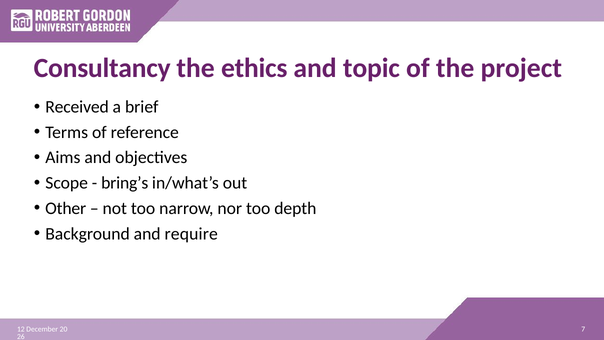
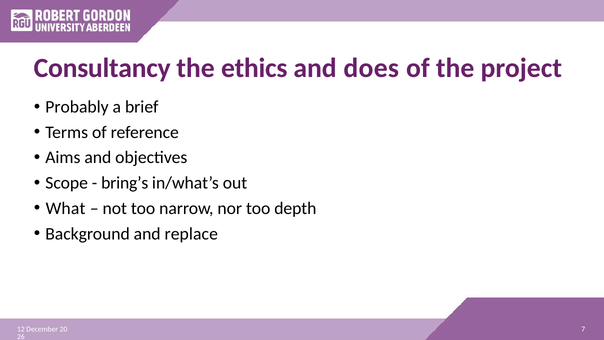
topic: topic -> does (371, 68)
Received: Received -> Probably (77, 107)
Other: Other -> What (66, 208)
require: require -> replace (191, 234)
